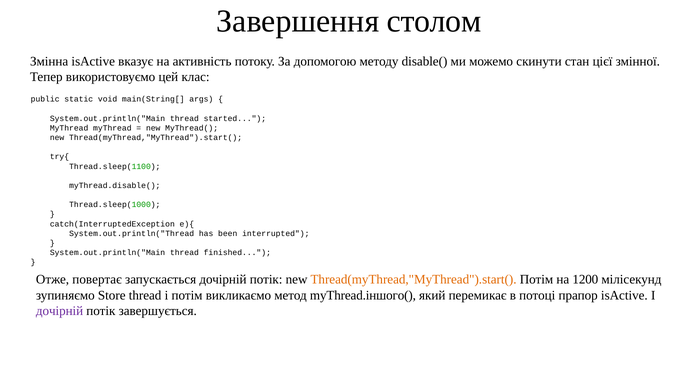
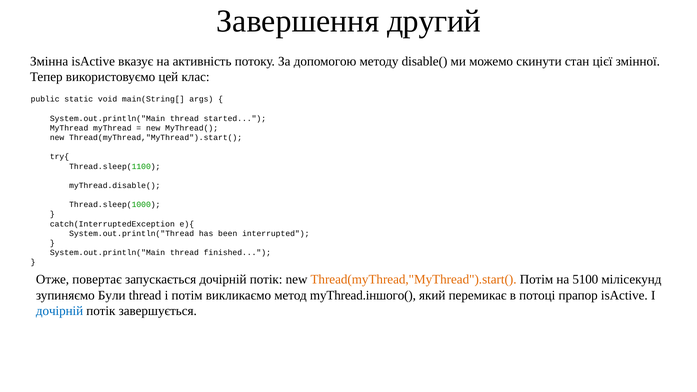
столом: столом -> другий (434, 21)
1200: 1200 -> 5100 (585, 280)
Store: Store -> Були (112, 295)
дочірній colour: purple -> blue (60, 311)
